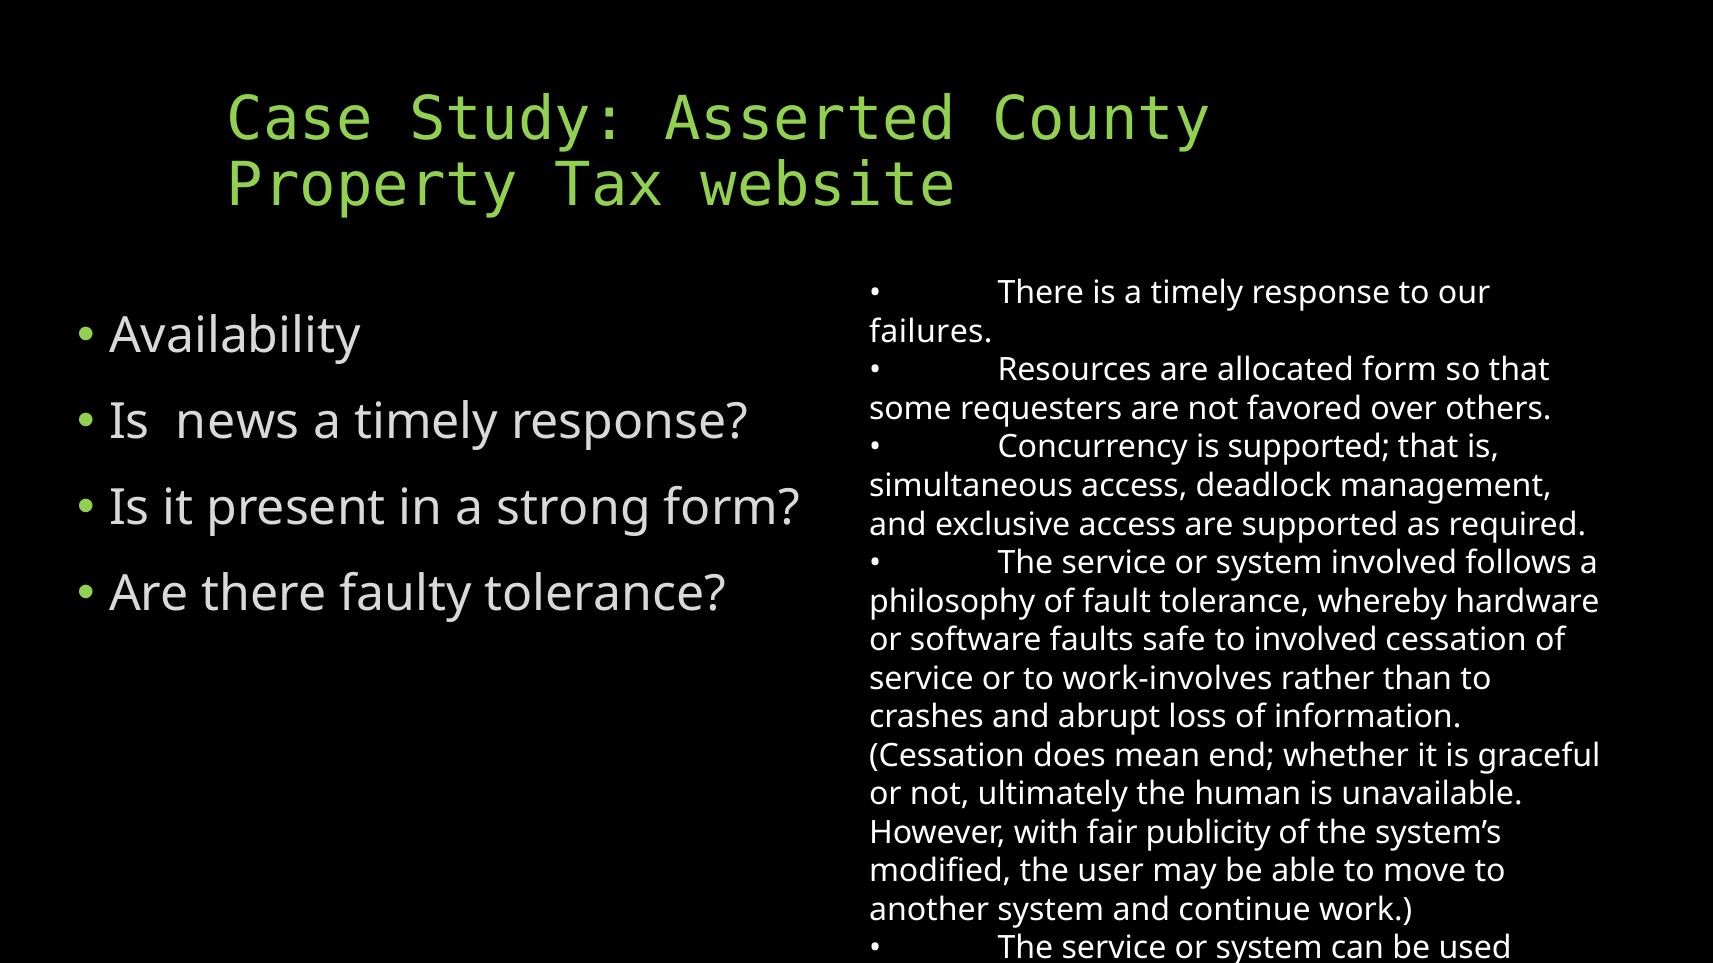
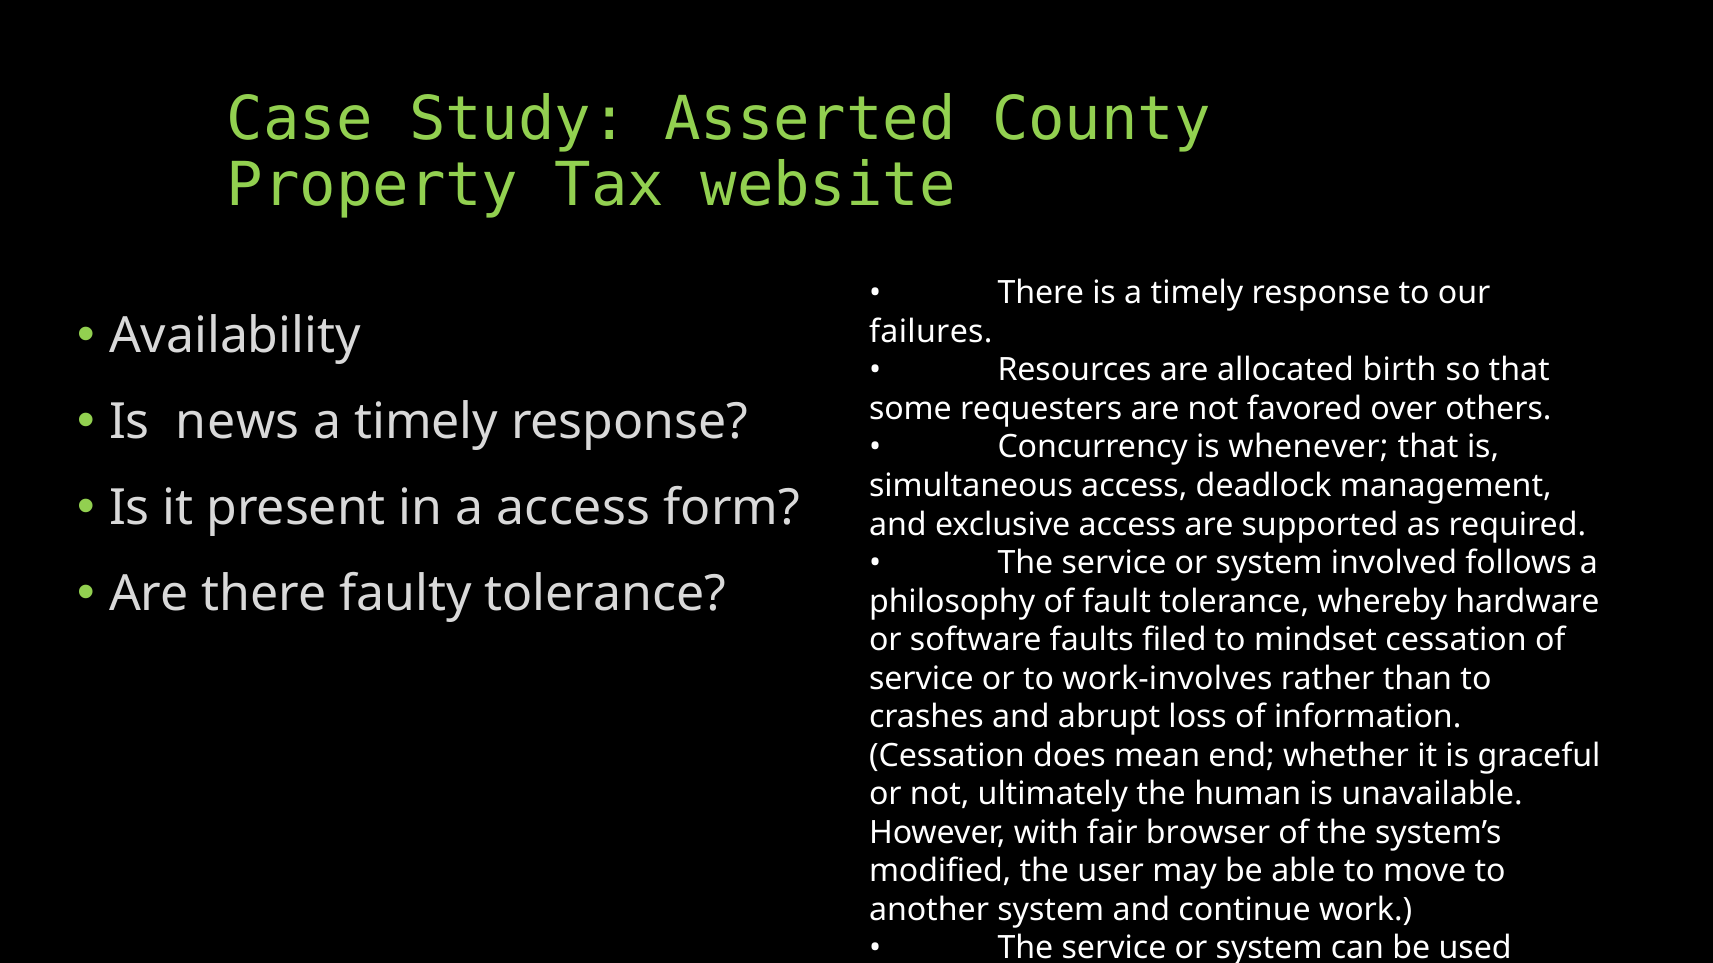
allocated form: form -> birth (1400, 371)
is supported: supported -> whenever (1308, 448)
a strong: strong -> access (573, 509)
safe: safe -> filed (1174, 640)
to involved: involved -> mindset (1316, 640)
publicity: publicity -> browser (1208, 833)
